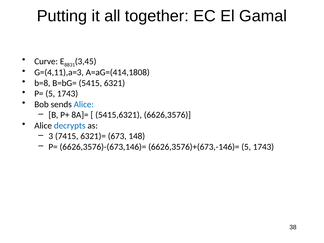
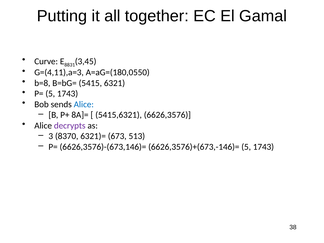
A=aG=(414,1808: A=aG=(414,1808 -> A=aG=(180,0550 (118, 72)
decrypts colour: blue -> purple (70, 126)
7415: 7415 -> 8370 (67, 136)
148: 148 -> 513 (137, 136)
